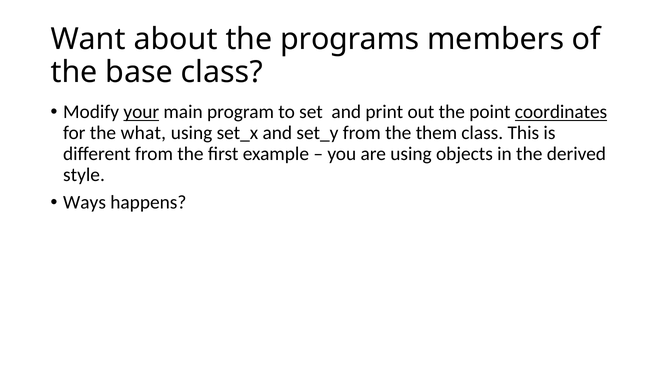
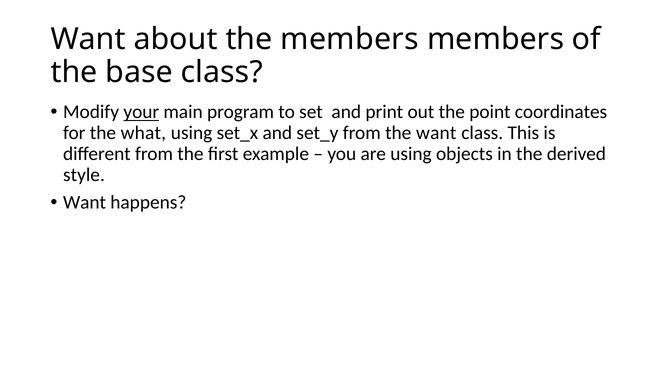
the programs: programs -> members (350, 39)
coordinates underline: present -> none (561, 112)
the them: them -> want (436, 133)
Ways: Ways -> Want (85, 203)
